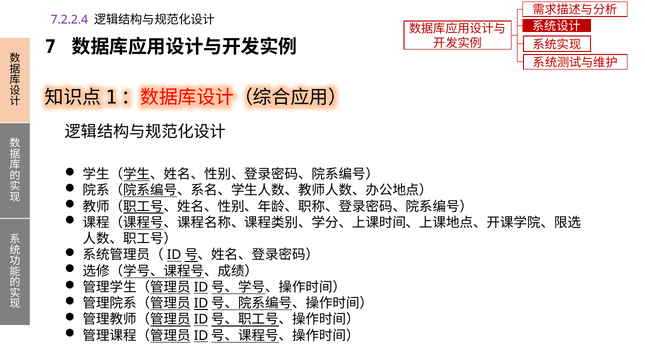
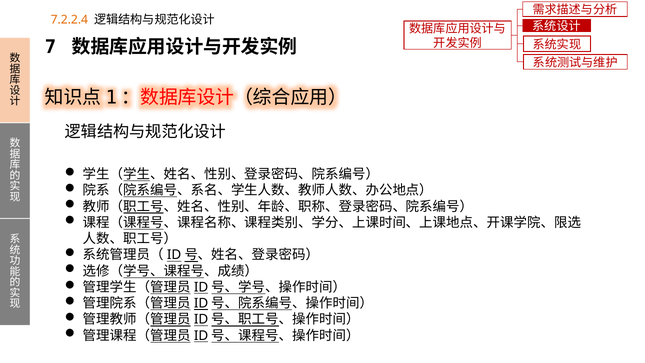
7.2.2.4 colour: purple -> orange (69, 20)
